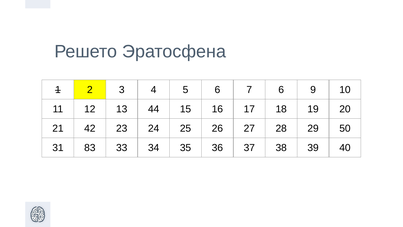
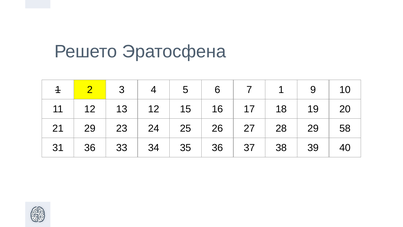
7 6: 6 -> 1 (281, 90)
13 44: 44 -> 12 (154, 109)
21 42: 42 -> 29 (90, 128)
50: 50 -> 58 (345, 128)
31 83: 83 -> 36 (90, 148)
